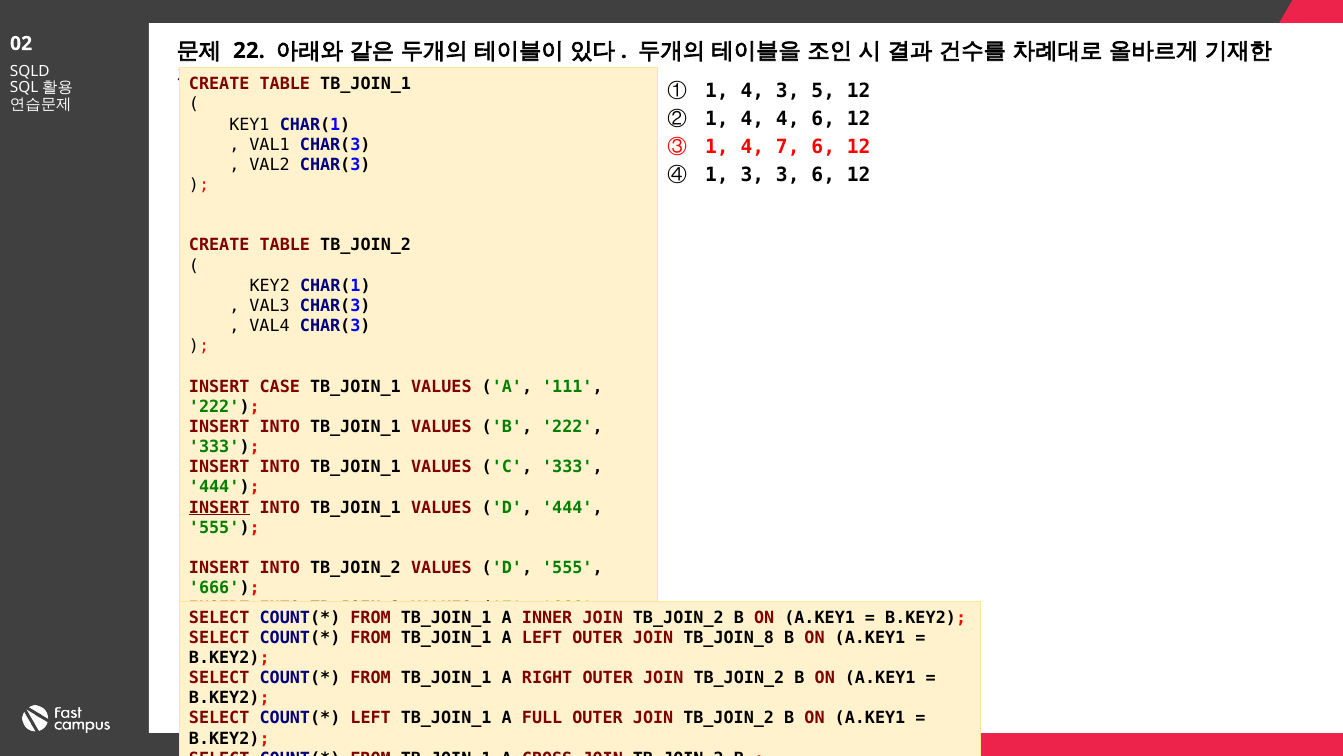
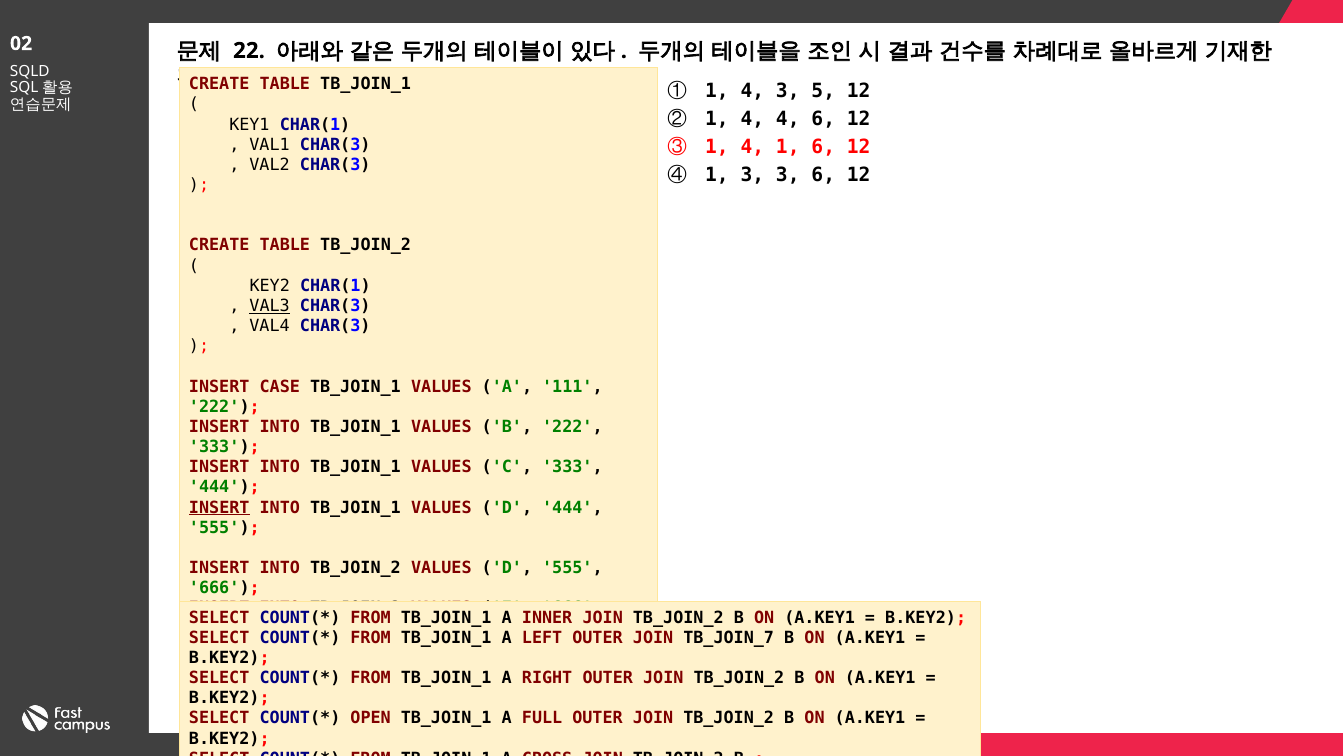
4 7: 7 -> 1 (788, 147)
VAL3 underline: none -> present (270, 306)
TB_JOIN_8: TB_JOIN_8 -> TB_JOIN_7 (729, 637)
LEFT: LEFT -> OPEN (371, 718)
